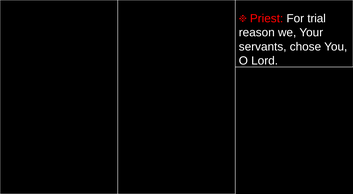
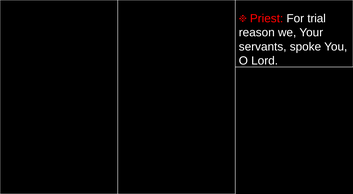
chose: chose -> spoke (305, 47)
